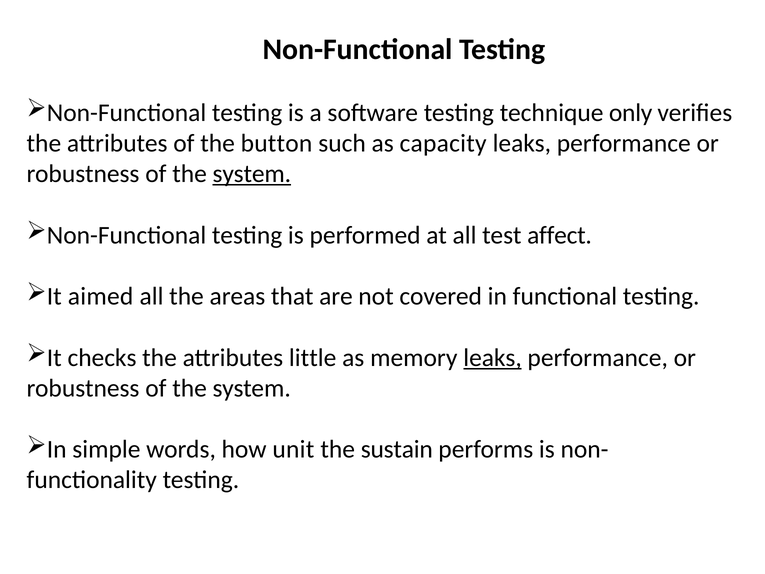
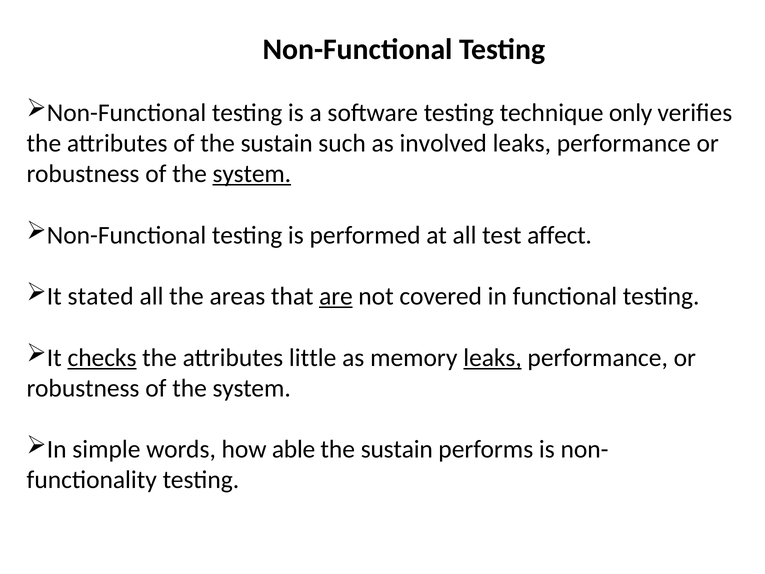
of the button: button -> sustain (277, 143)
capacity: capacity -> involved (443, 143)
aimed: aimed -> stated (101, 296)
are underline: none -> present (336, 296)
checks underline: none -> present (102, 357)
unit: unit -> able (294, 449)
